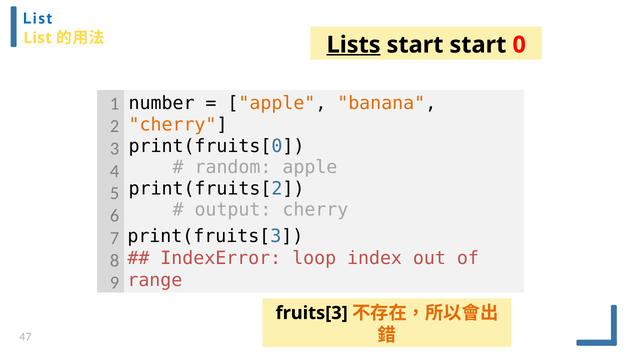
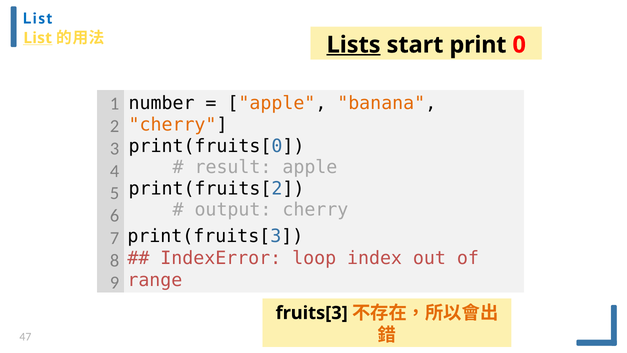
List underline: none -> present (38, 38)
start start: start -> print (478, 45)
random: random -> result (233, 167)
